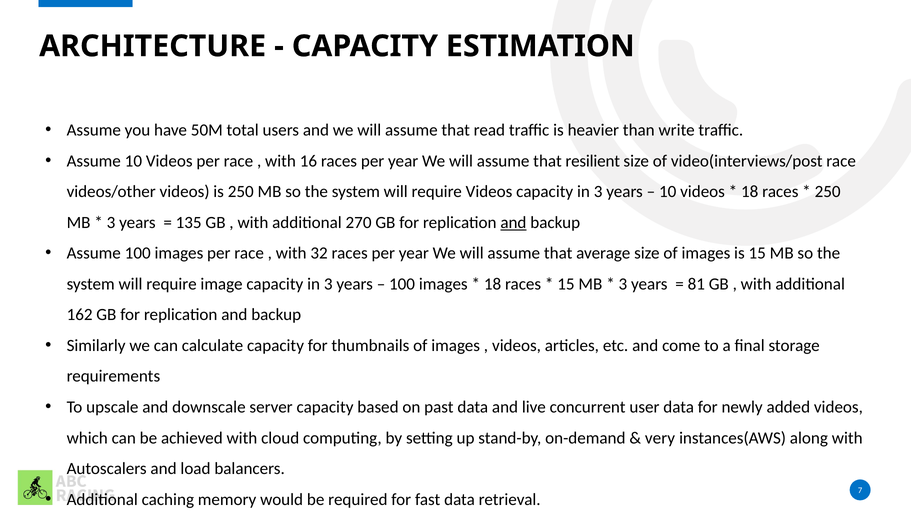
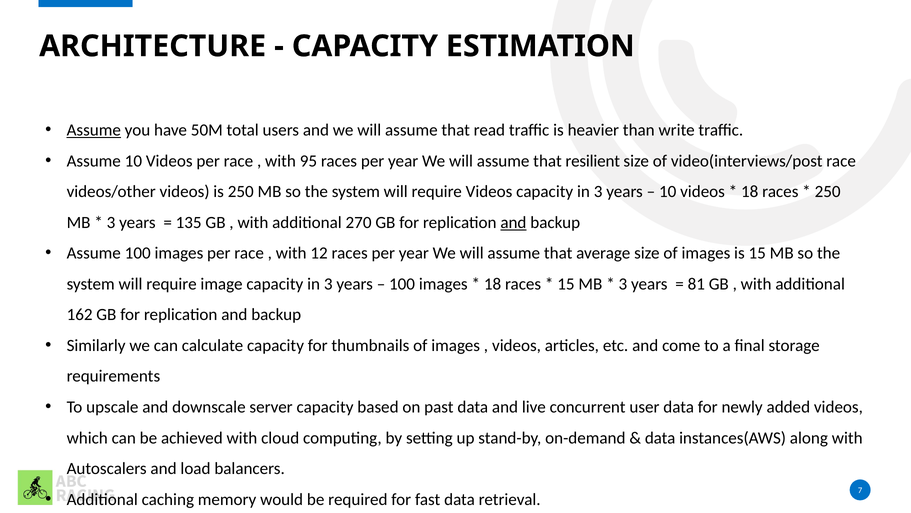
Assume underline: none -> present (94, 130)
16: 16 -> 95 (308, 161)
32: 32 -> 12 (319, 253)
very: very -> data (660, 437)
